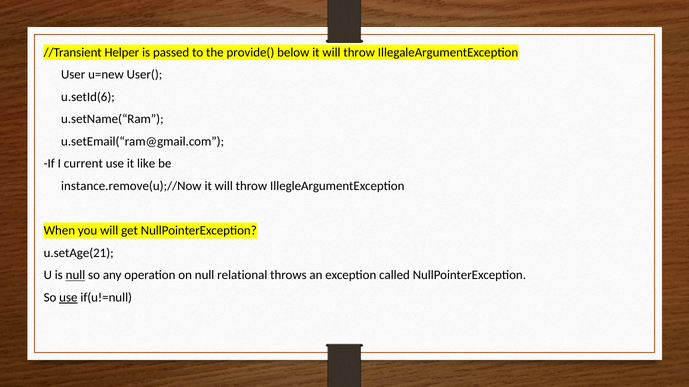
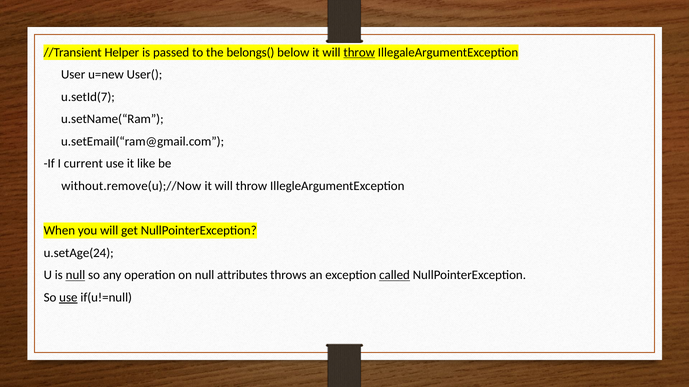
provide(: provide( -> belongs( (250, 52)
throw underline: none -> present (359, 52)
u.setId(6: u.setId(6 -> u.setId(7 (88, 97)
instance.remove(u);//Now: instance.remove(u);//Now -> without.remove(u);//Now (131, 186)
u.setAge(21: u.setAge(21 -> u.setAge(24 (79, 253)
relational: relational -> attributes (242, 276)
called underline: none -> present (395, 276)
